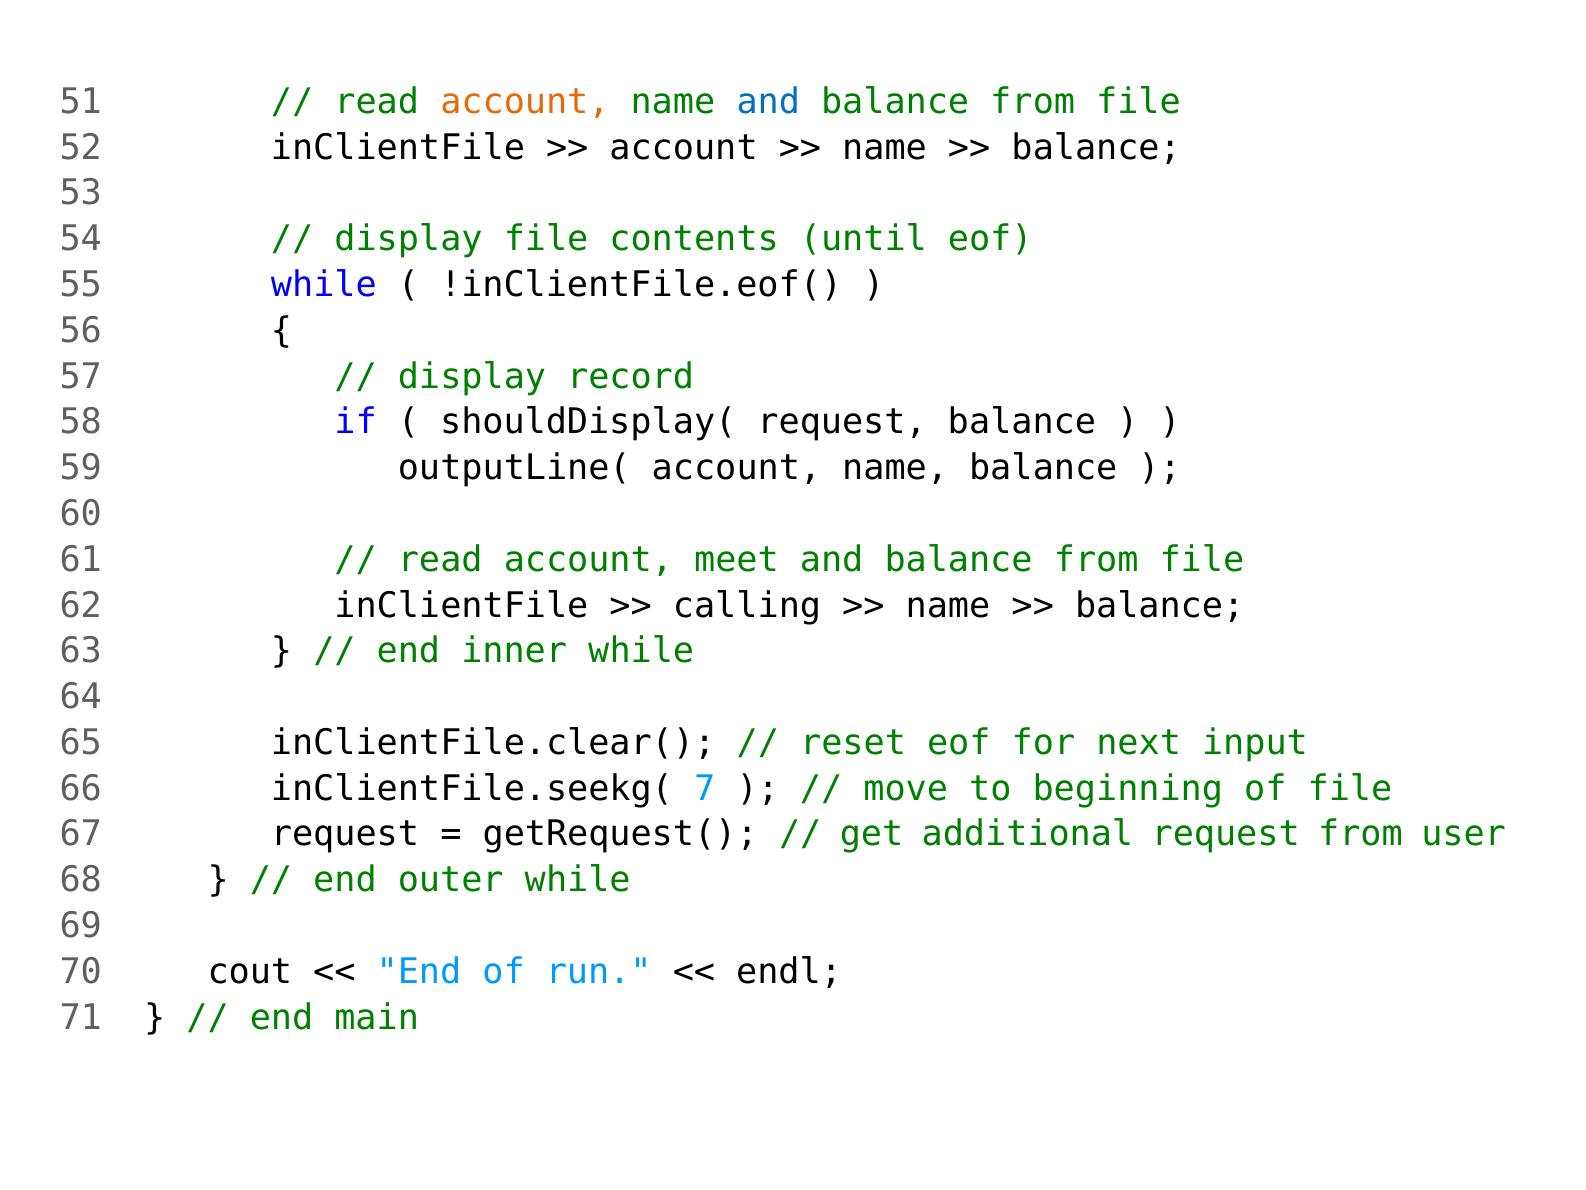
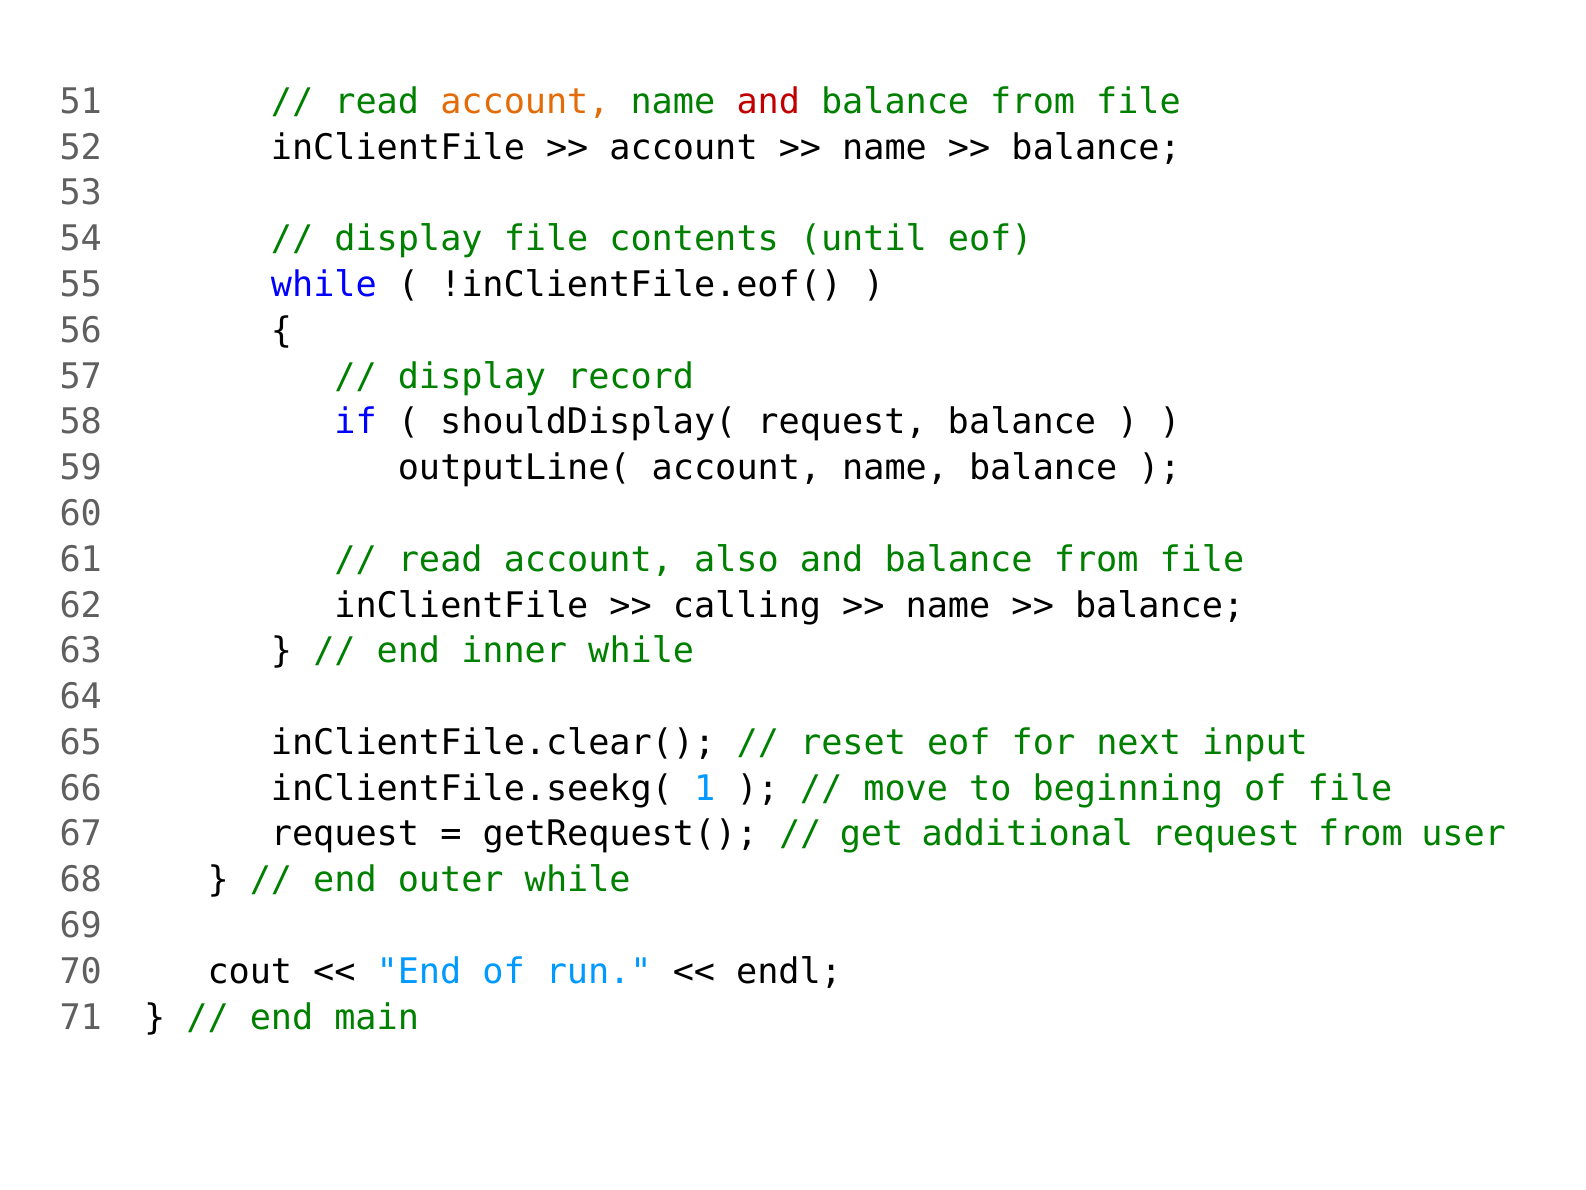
and colour: blue -> red (768, 102)
meet: meet -> also (736, 559)
7: 7 -> 1 (705, 788)
